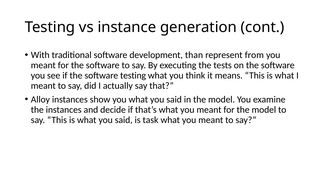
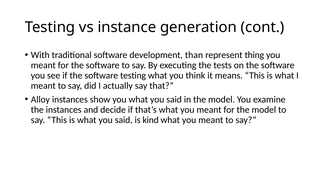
from: from -> thing (254, 55)
task: task -> kind (151, 120)
